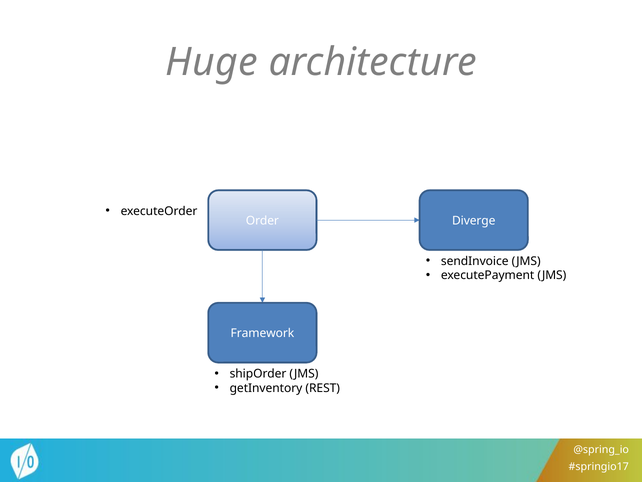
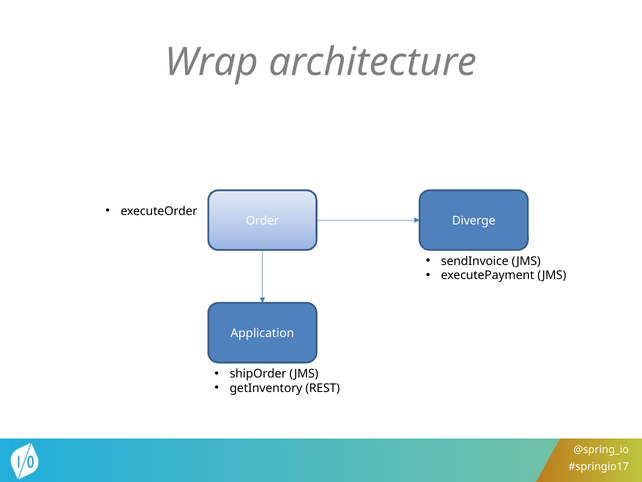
Huge: Huge -> Wrap (212, 62)
Framework: Framework -> Application (262, 333)
